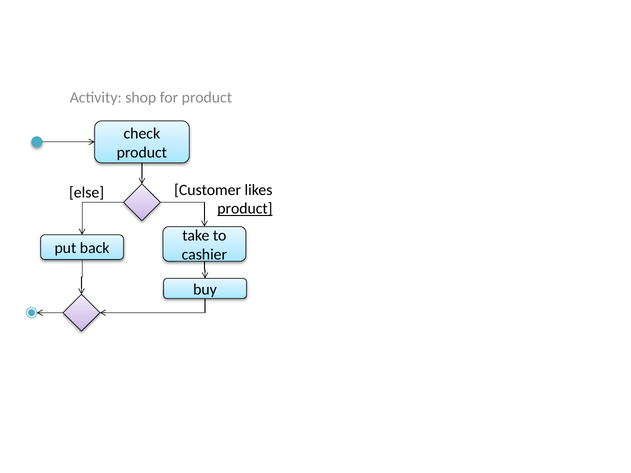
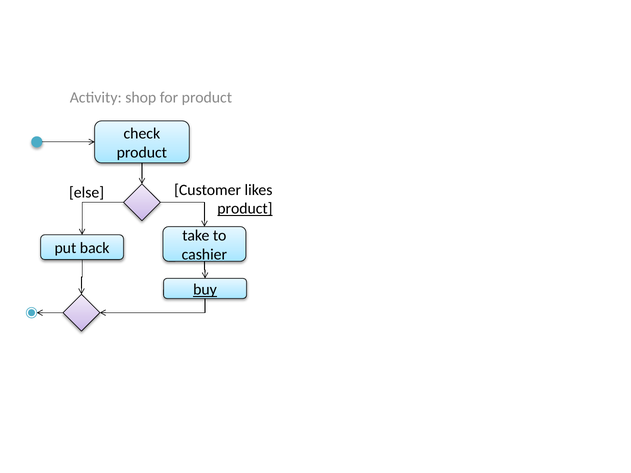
buy underline: none -> present (205, 290)
